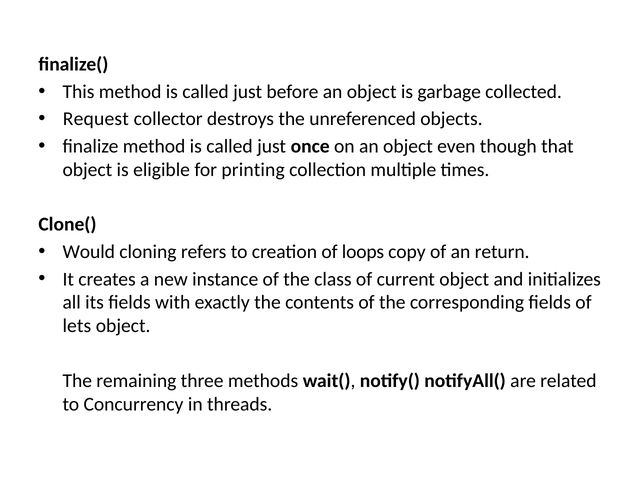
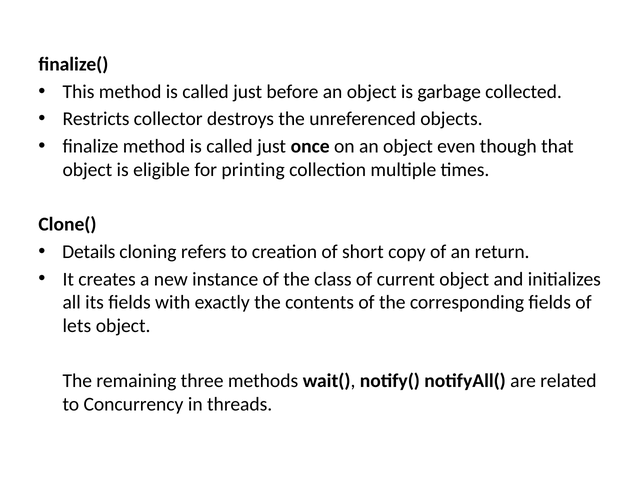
Request: Request -> Restricts (96, 119)
Would: Would -> Details (89, 252)
loops: loops -> short (363, 252)
